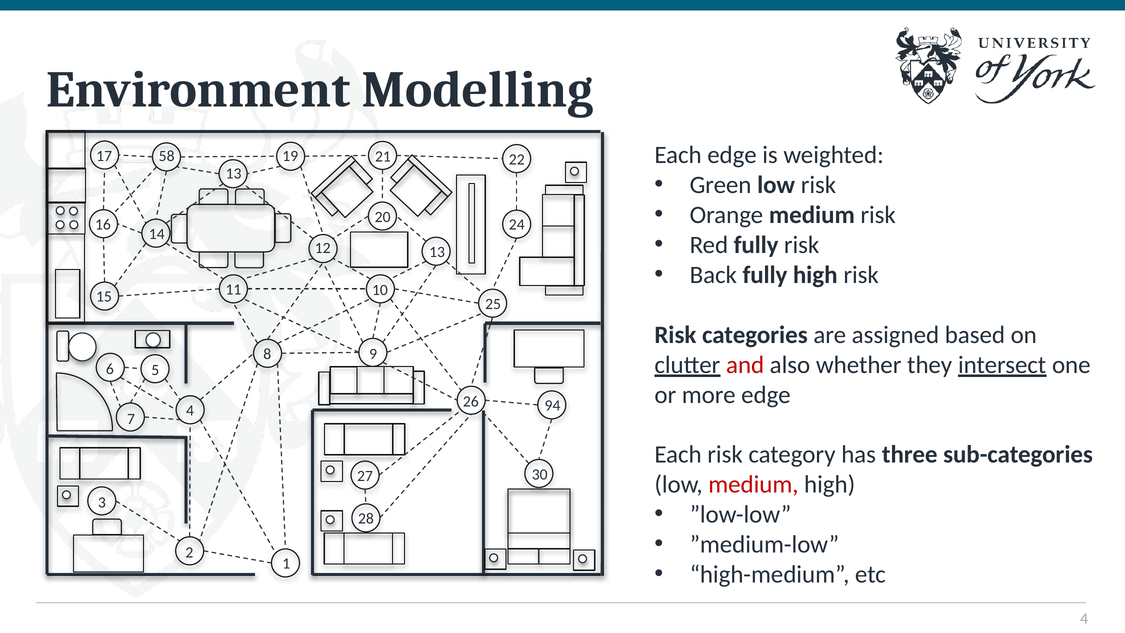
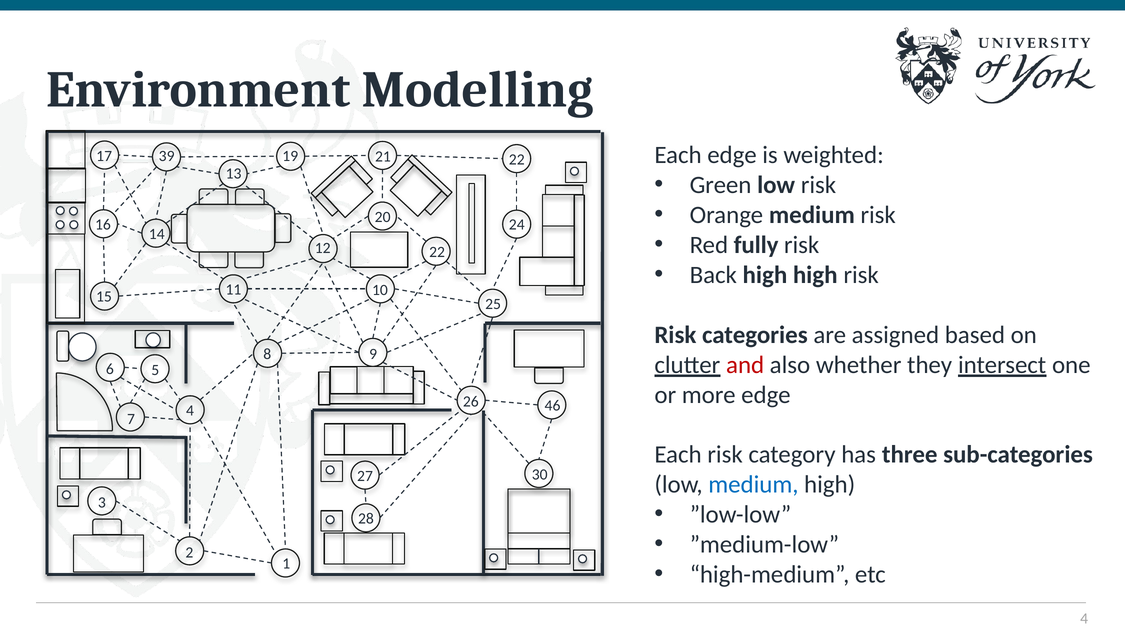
58: 58 -> 39 (167, 156)
12 13: 13 -> 22 (437, 252)
Back fully: fully -> high (765, 275)
94: 94 -> 46 (553, 406)
medium colour: red -> blue (753, 485)
